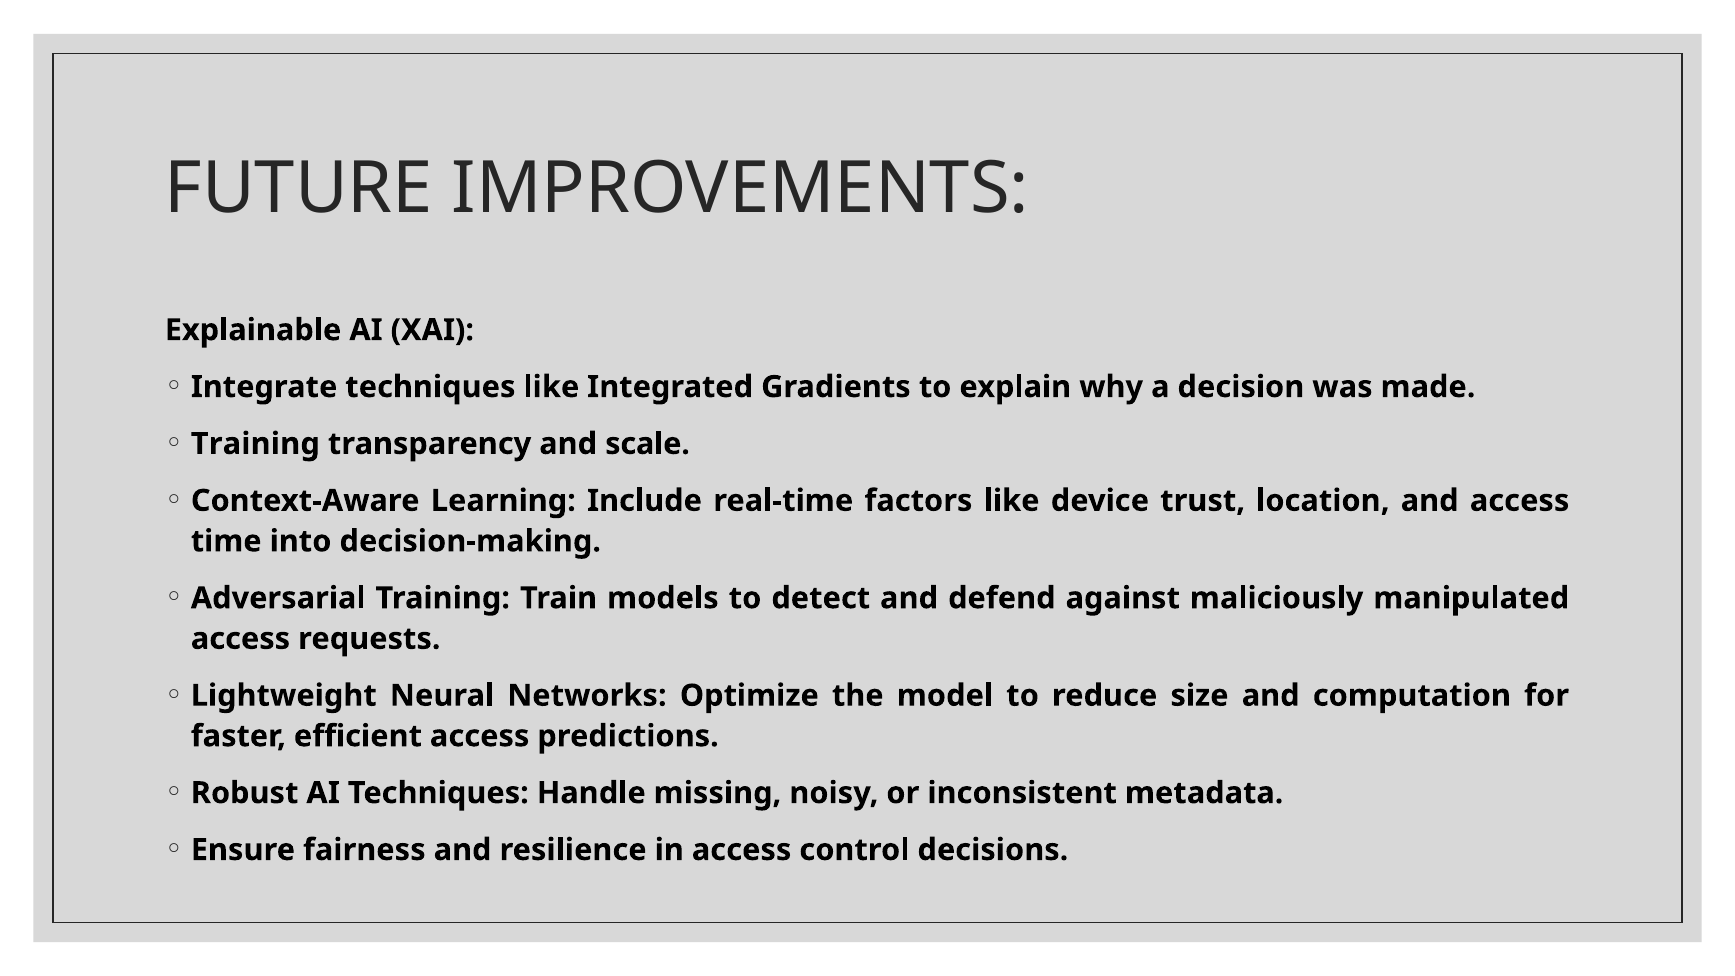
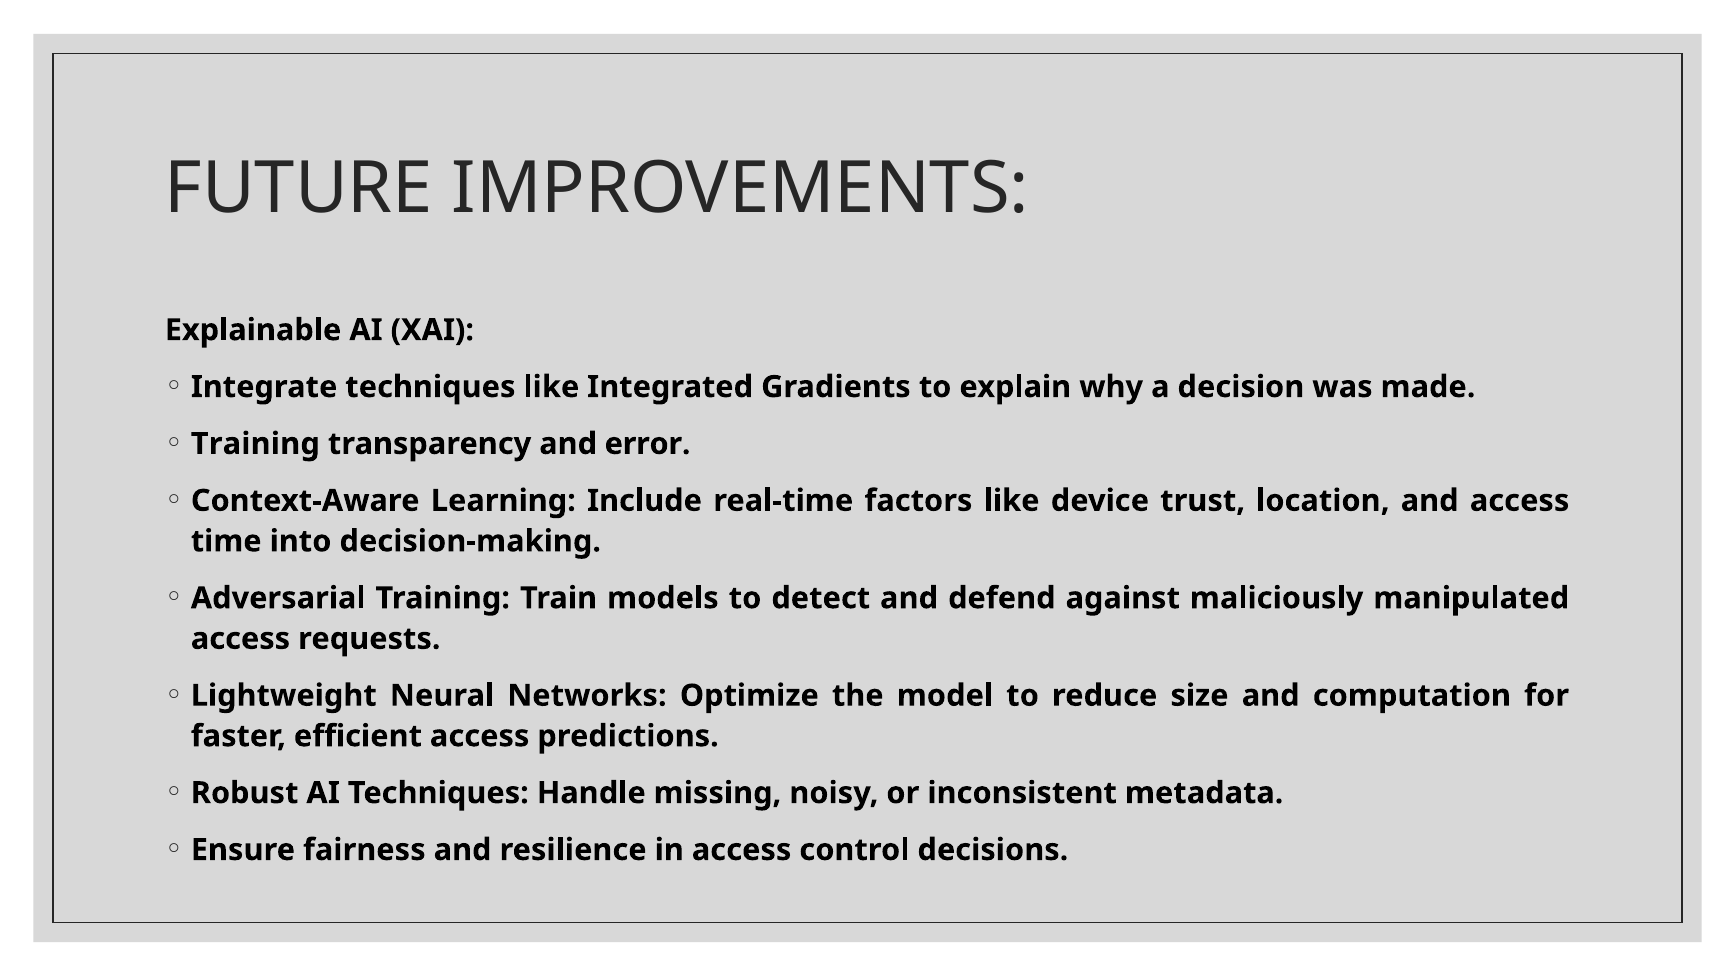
scale: scale -> error (648, 444)
